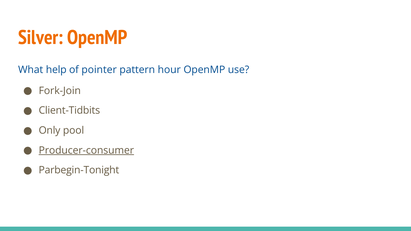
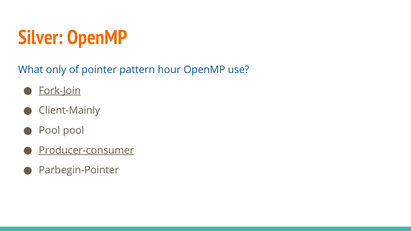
help: help -> only (56, 70)
Fork-Join underline: none -> present (60, 91)
Client-Tidbits: Client-Tidbits -> Client-Mainly (69, 111)
Only: Only -> Pool (49, 131)
Parbegin-Tonight: Parbegin-Tonight -> Parbegin-Pointer (79, 170)
